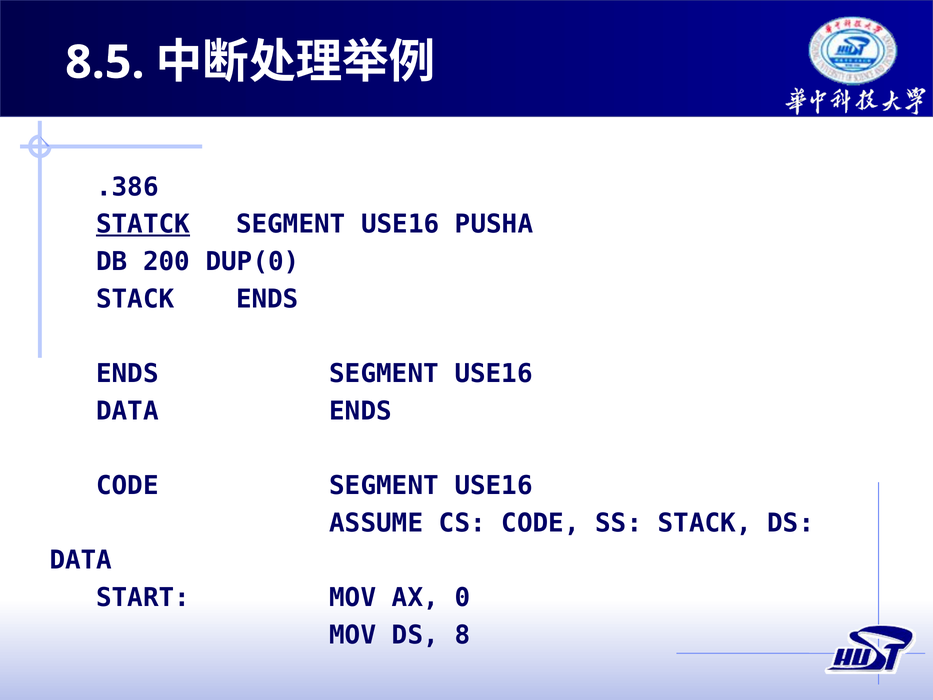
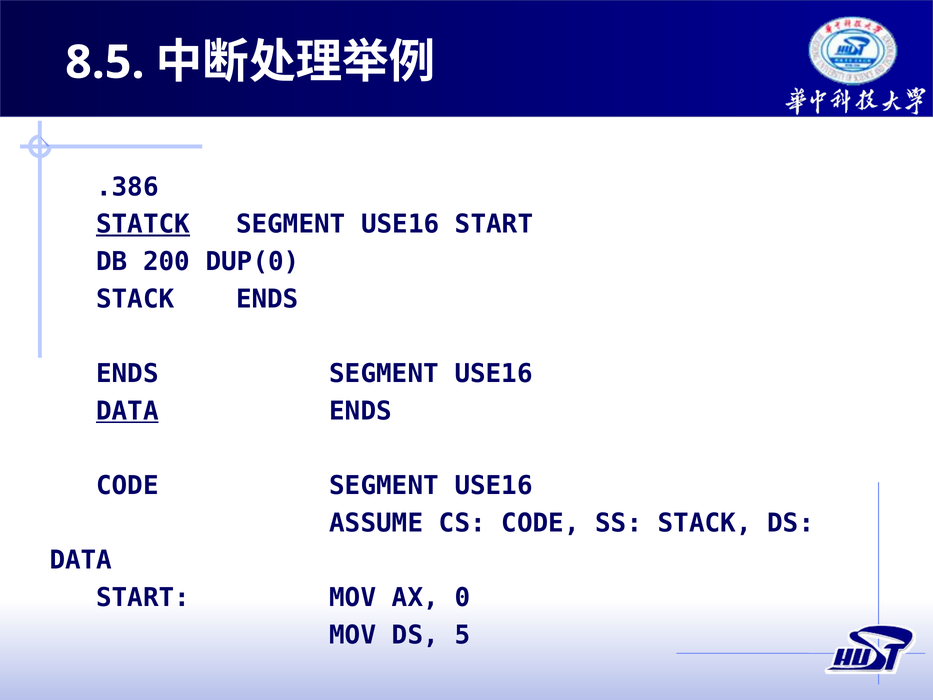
USE16 PUSHA: PUSHA -> START (494, 224)
DATA underline: none -> present (127, 411)
8: 8 -> 5 (462, 635)
